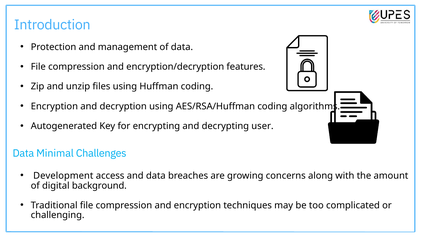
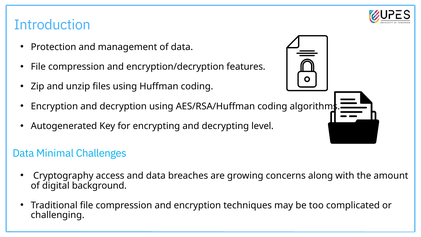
user: user -> level (263, 126)
Development: Development -> Cryptography (63, 176)
